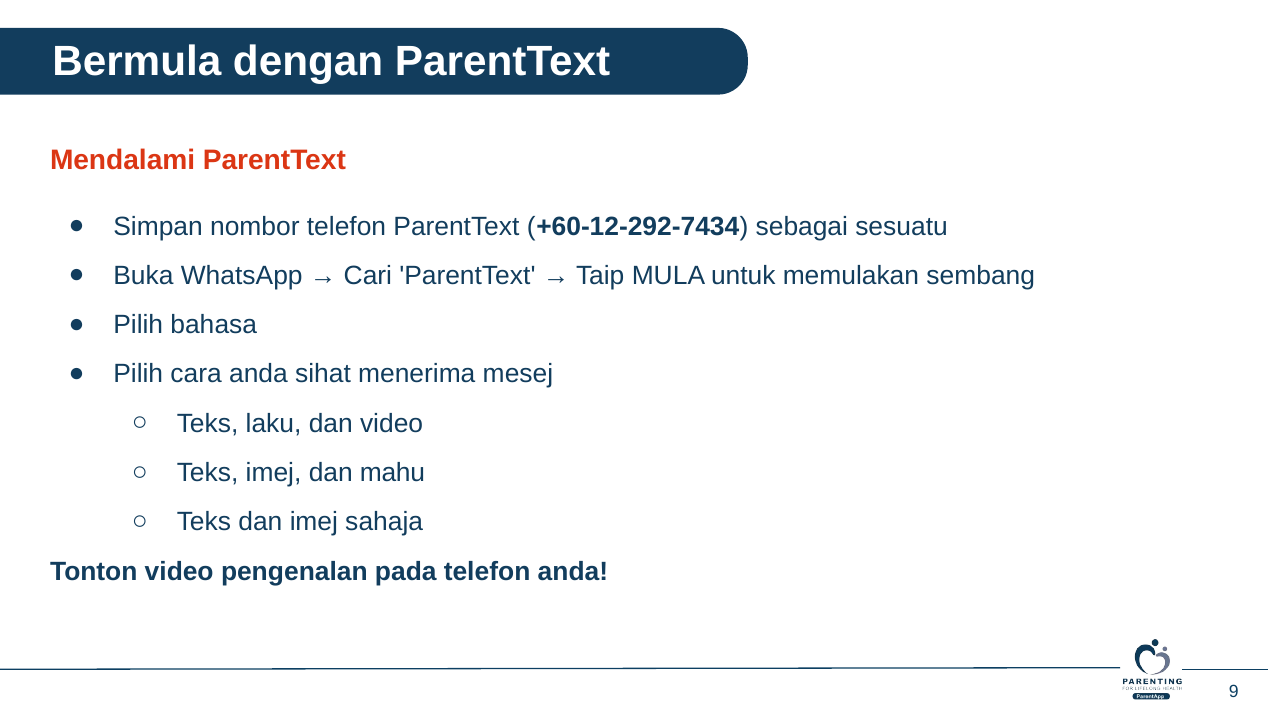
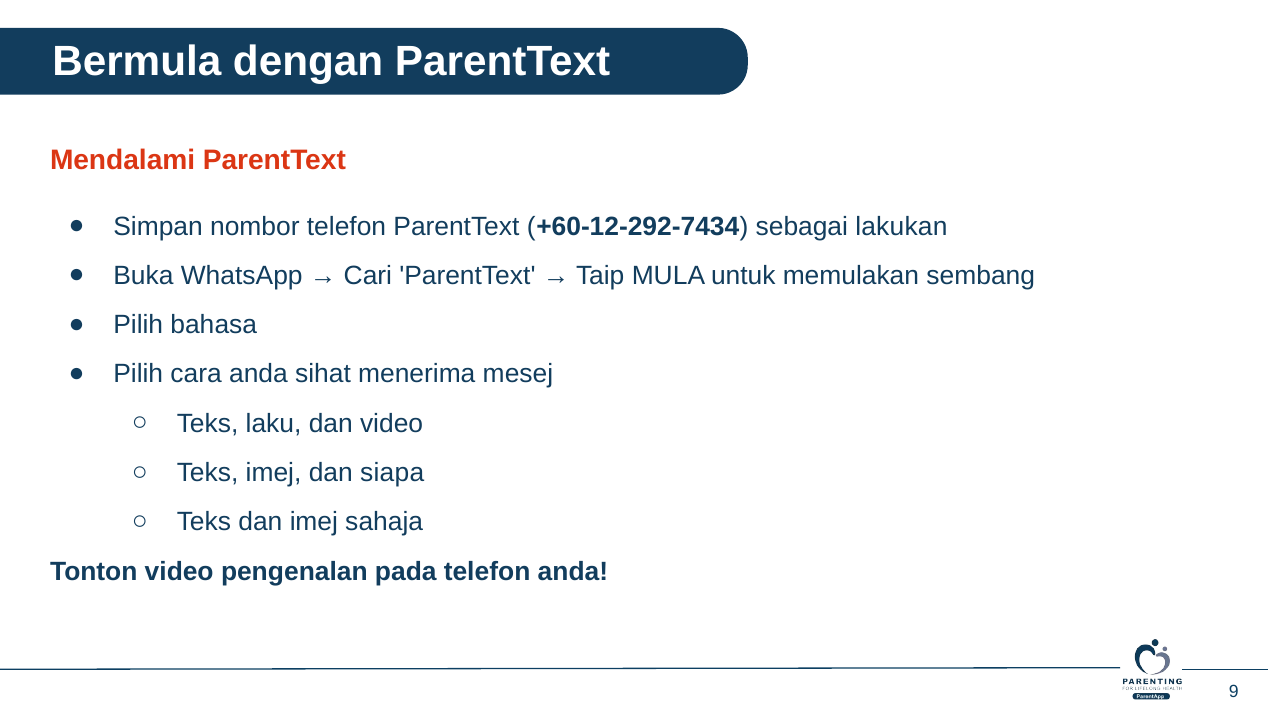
sesuatu: sesuatu -> lakukan (901, 226)
mahu: mahu -> siapa (392, 473)
